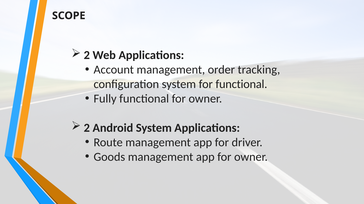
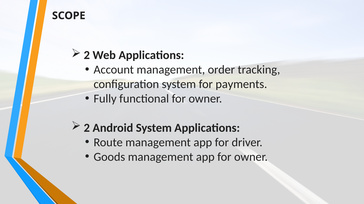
for functional: functional -> payments (241, 85)
